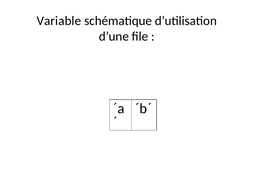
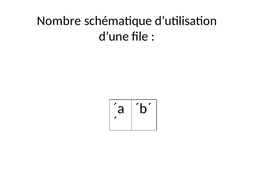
Variable: Variable -> Nombre (59, 21)
